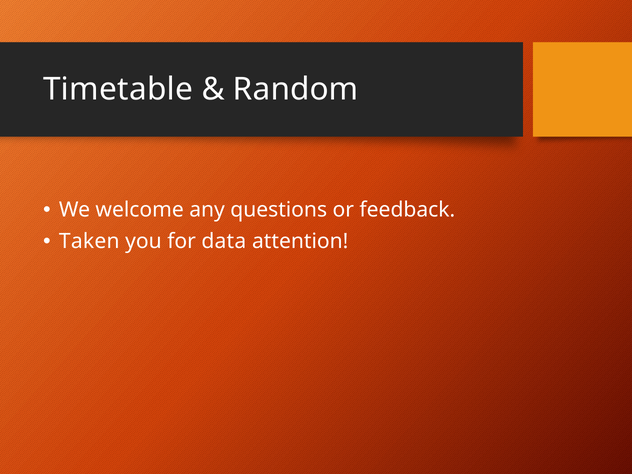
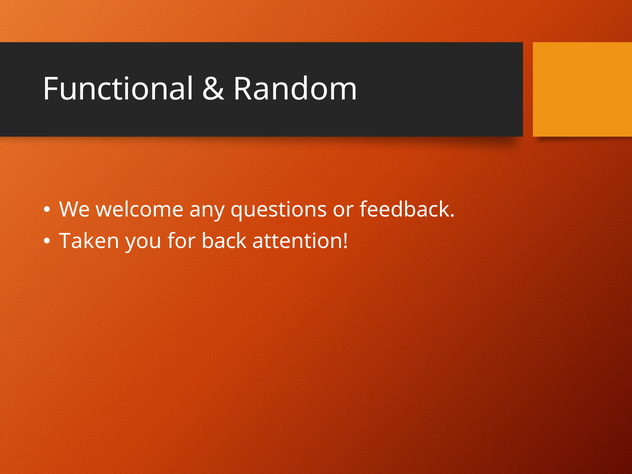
Timetable: Timetable -> Functional (118, 89)
data: data -> back (224, 242)
